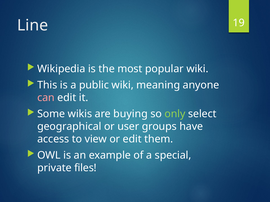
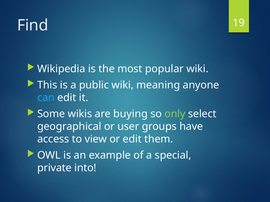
Line: Line -> Find (33, 25)
can colour: pink -> light blue (46, 98)
files: files -> into (85, 168)
